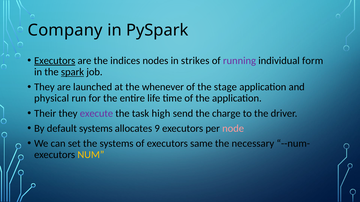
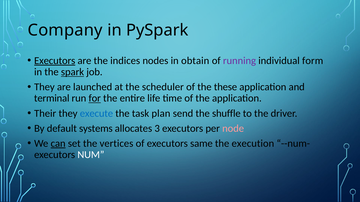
strikes: strikes -> obtain (195, 61)
whenever: whenever -> scheduler (163, 87)
stage: stage -> these (225, 87)
physical: physical -> terminal (52, 99)
for underline: none -> present (95, 99)
execute colour: purple -> blue (96, 114)
high: high -> plan (161, 114)
charge: charge -> shuffle (226, 114)
9: 9 -> 3 (157, 129)
can underline: none -> present (58, 144)
the systems: systems -> vertices (116, 144)
necessary: necessary -> execution (253, 144)
NUM colour: yellow -> white (91, 155)
